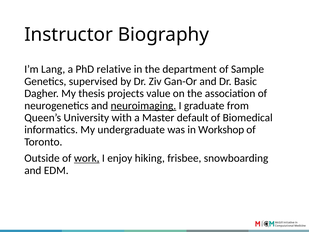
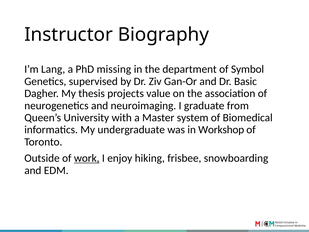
relative: relative -> missing (114, 69)
Sample: Sample -> Symbol (248, 69)
neuroimaging underline: present -> none (143, 105)
default: default -> system (193, 118)
